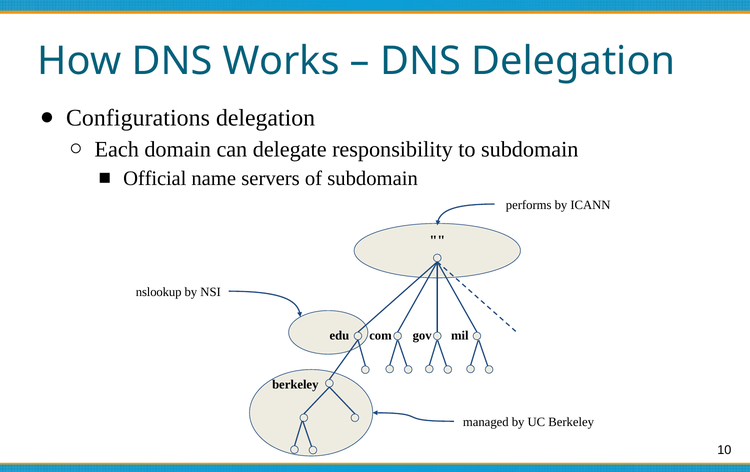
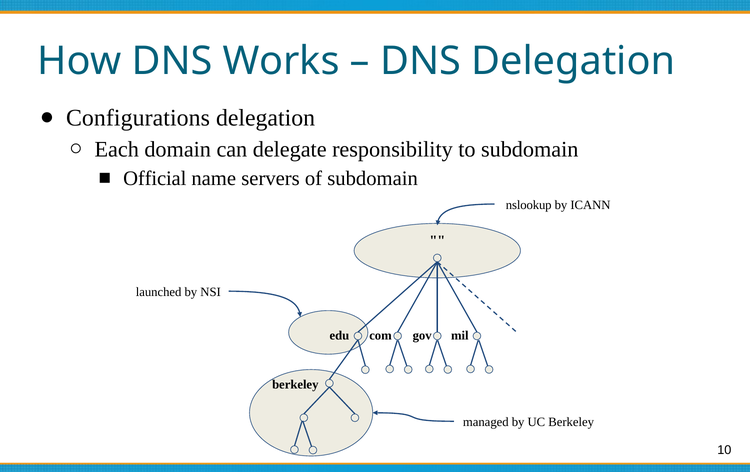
performs: performs -> nslookup (529, 205)
nslookup: nslookup -> launched (159, 292)
